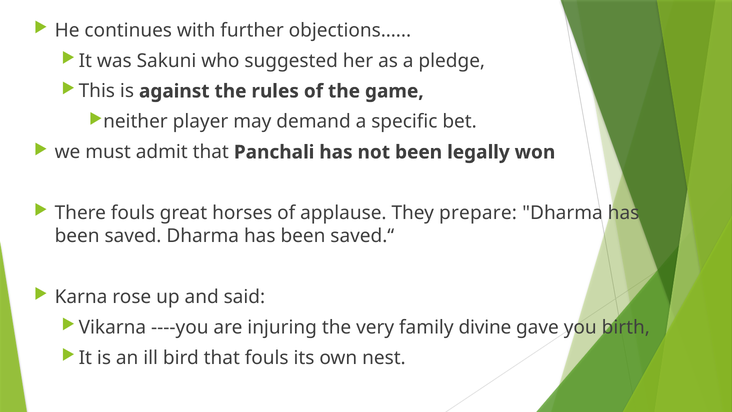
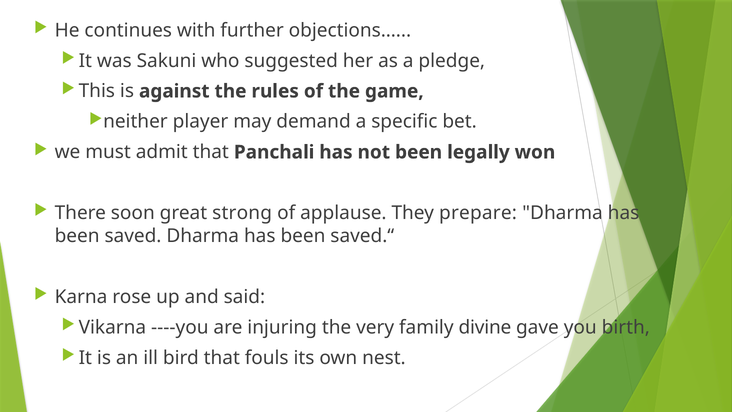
There fouls: fouls -> soon (133, 213)
horses: horses -> strong (242, 213)
